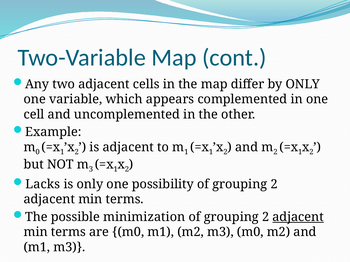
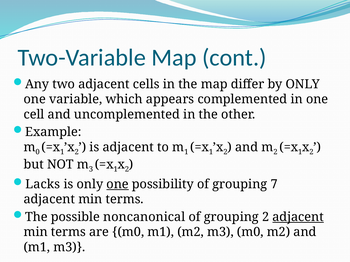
one underline: none -> present (118, 184)
possibility of grouping 2: 2 -> 7 (274, 184)
minimization: minimization -> noncanonical (144, 217)
